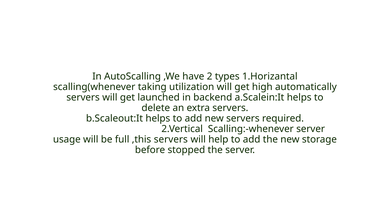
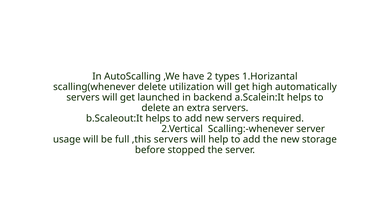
scalling(whenever taking: taking -> delete (152, 87)
